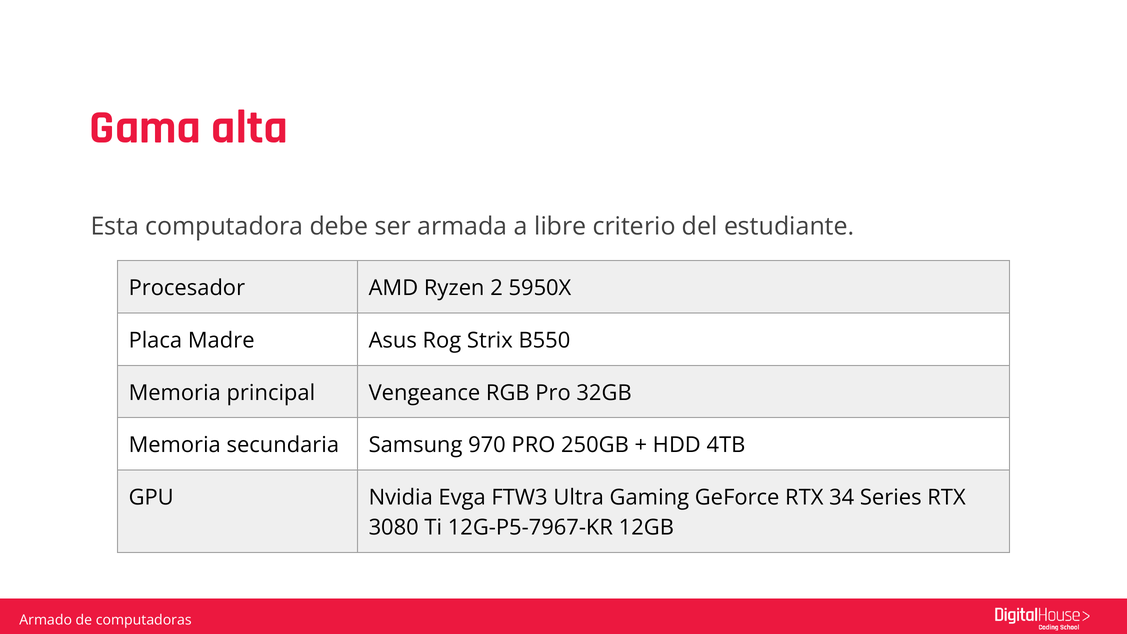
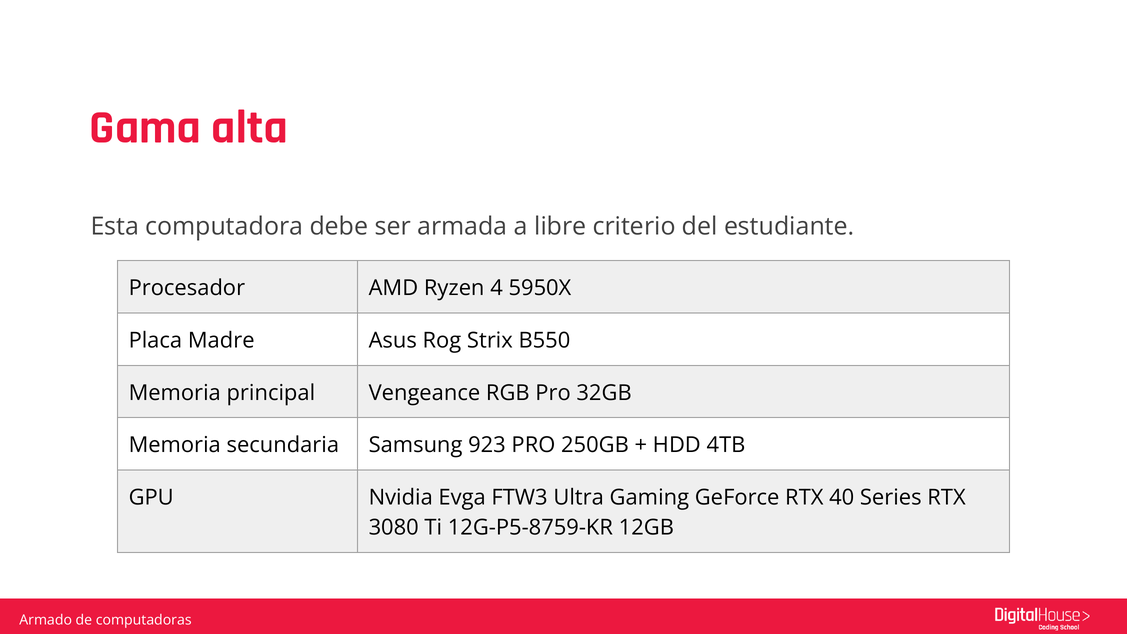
2: 2 -> 4 (497, 288)
970: 970 -> 923 (487, 445)
34: 34 -> 40 (842, 498)
12G-P5-7967-KR: 12G-P5-7967-KR -> 12G-P5-8759-KR (530, 527)
